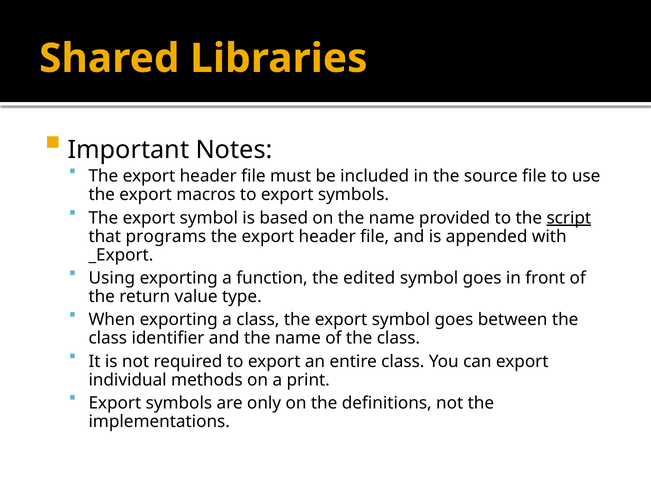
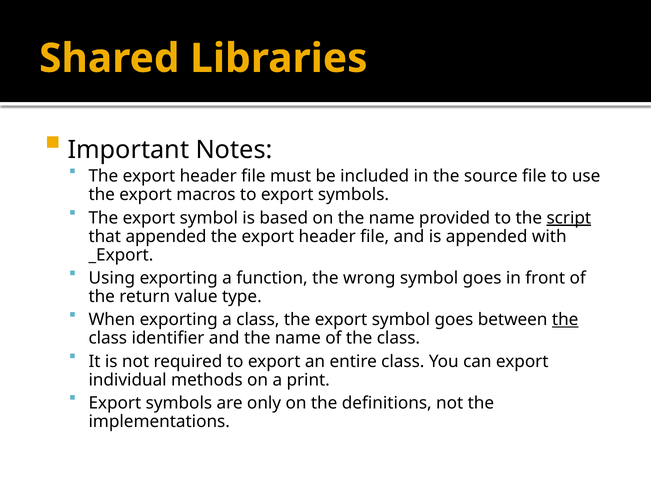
that programs: programs -> appended (166, 237)
edited: edited -> wrong (369, 278)
the underline: none -> present (565, 320)
